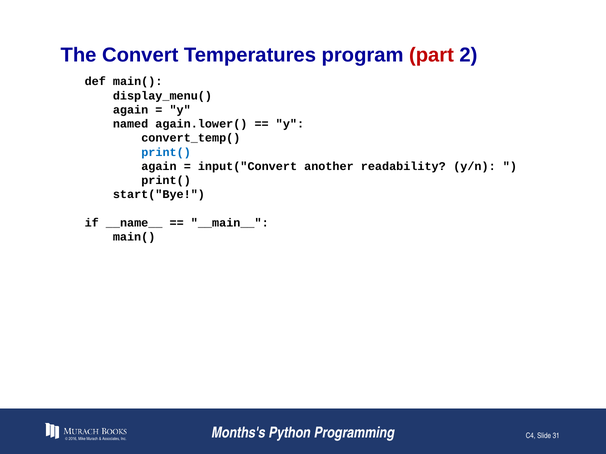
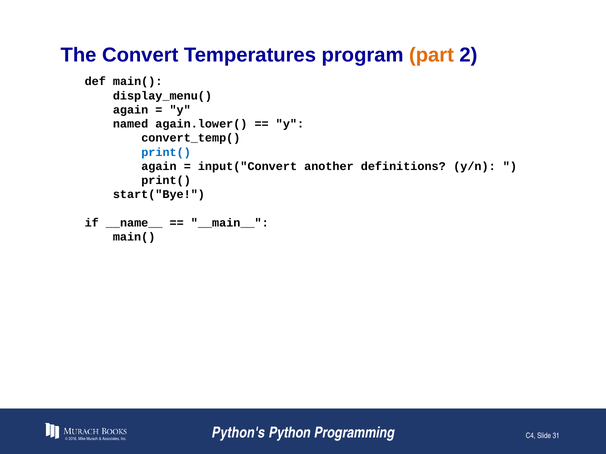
part colour: red -> orange (431, 55)
readability: readability -> definitions (403, 167)
Months's: Months's -> Python's (238, 433)
